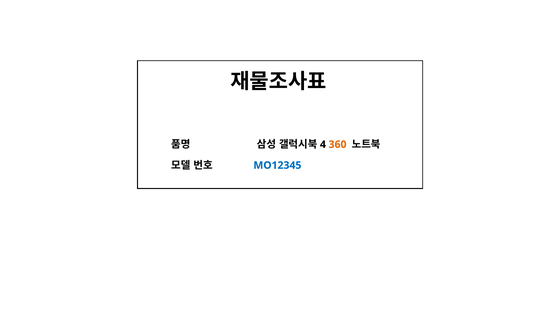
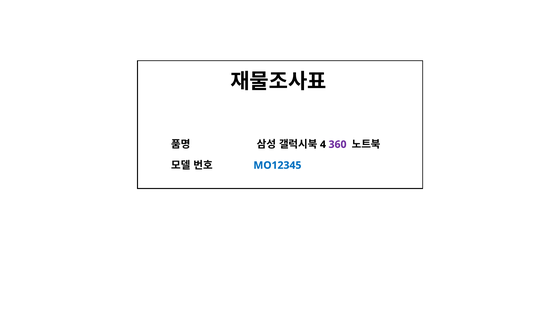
360 colour: orange -> purple (338, 145)
